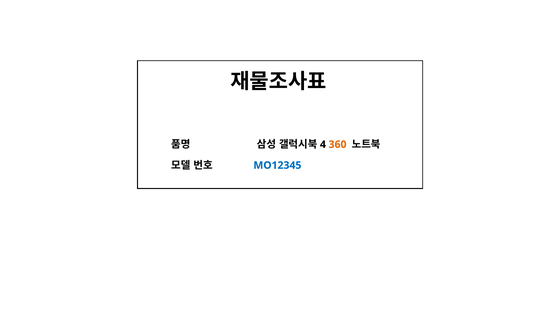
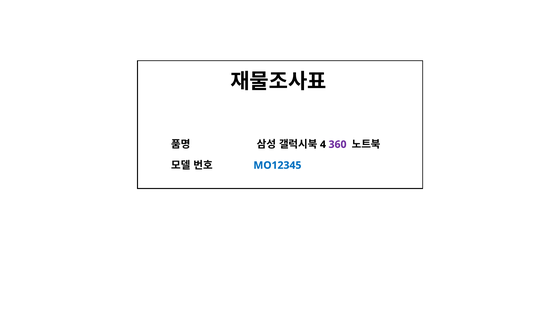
360 colour: orange -> purple (338, 145)
